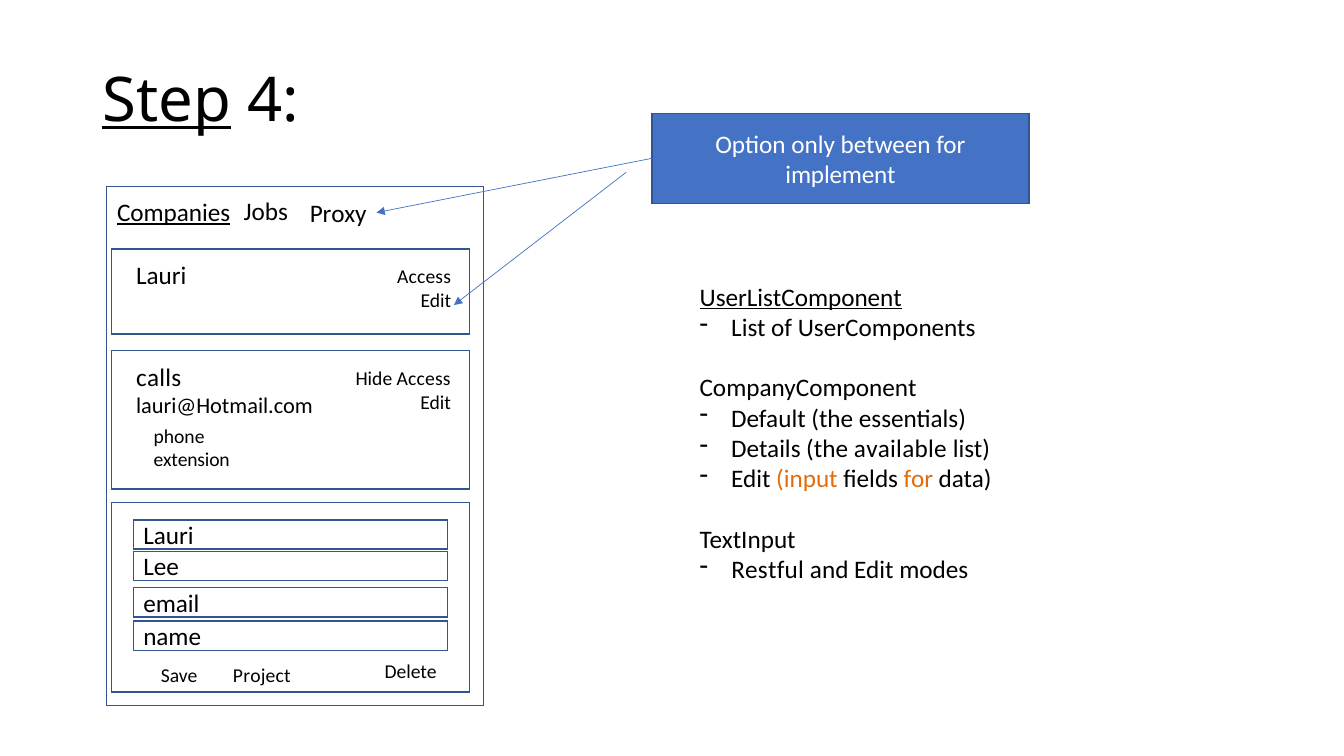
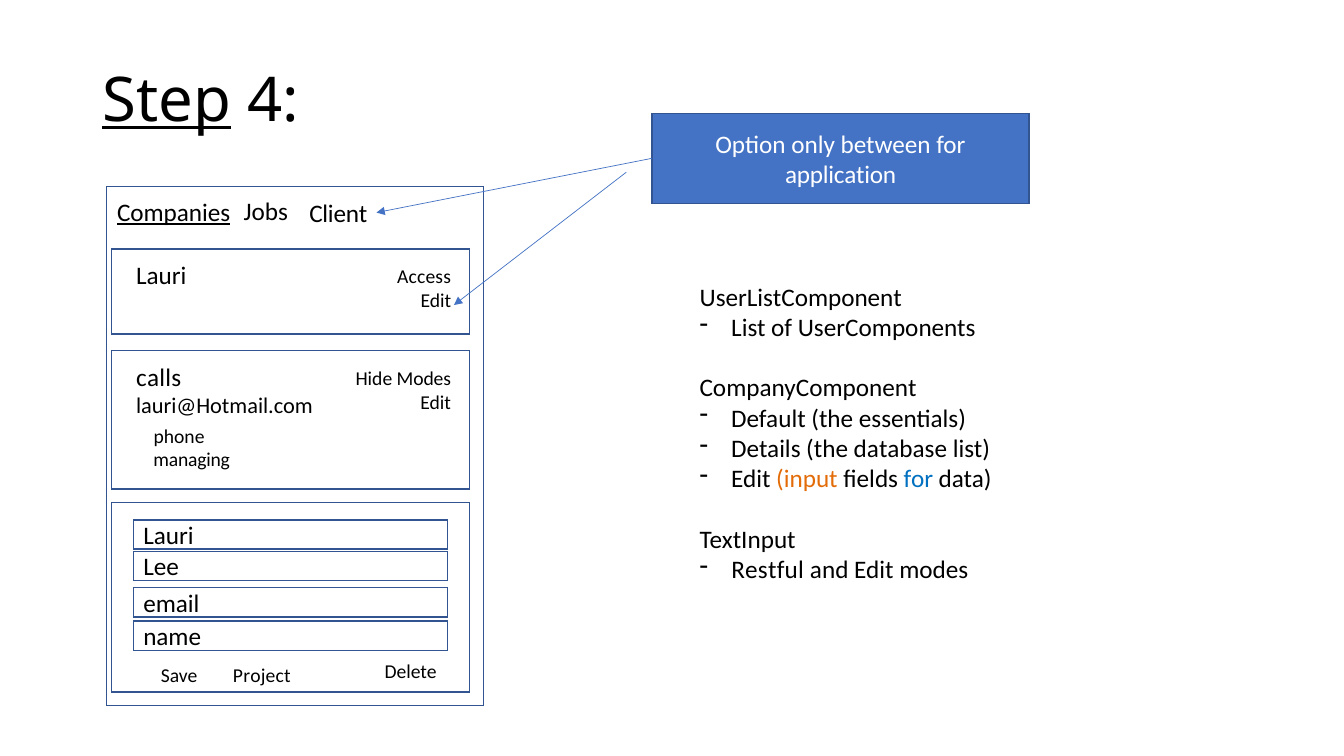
implement: implement -> application (841, 175)
Proxy: Proxy -> Client (338, 214)
UserListComponent underline: present -> none (801, 298)
Hide Access: Access -> Modes (424, 379)
available: available -> database (900, 449)
extension: extension -> managing (192, 460)
for colour: orange -> blue (918, 479)
